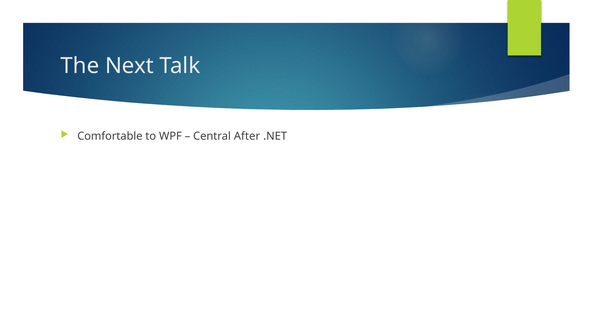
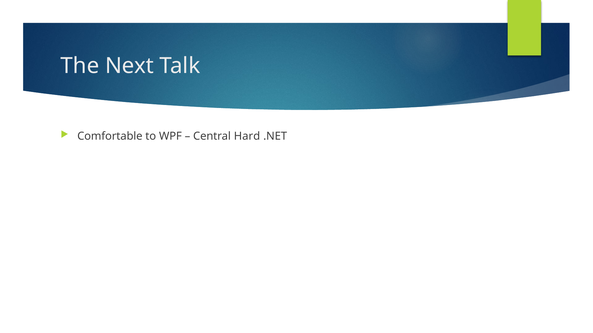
After: After -> Hard (247, 136)
